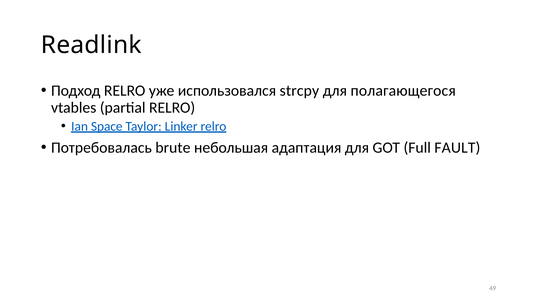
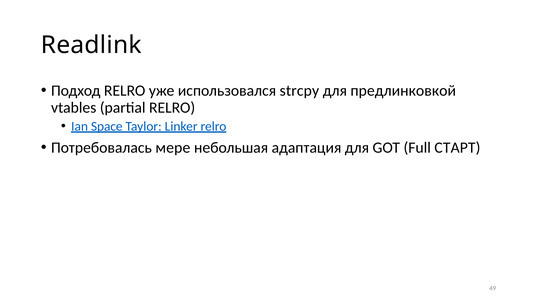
полагающегося: полагающегося -> предлинковкой (403, 91)
brute: brute -> мере (173, 148)
FAULT: FAULT -> СТАРТ (457, 148)
